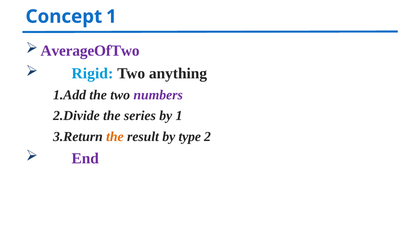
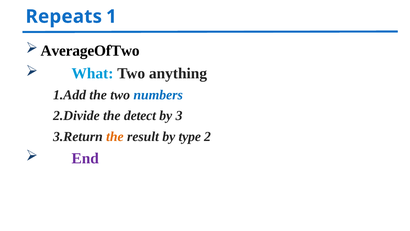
Concept: Concept -> Repeats (64, 17)
AverageOfTwo colour: purple -> black (90, 51)
Rigid: Rigid -> What (92, 73)
numbers colour: purple -> blue (158, 95)
series: series -> detect (140, 116)
by 1: 1 -> 3 (179, 116)
